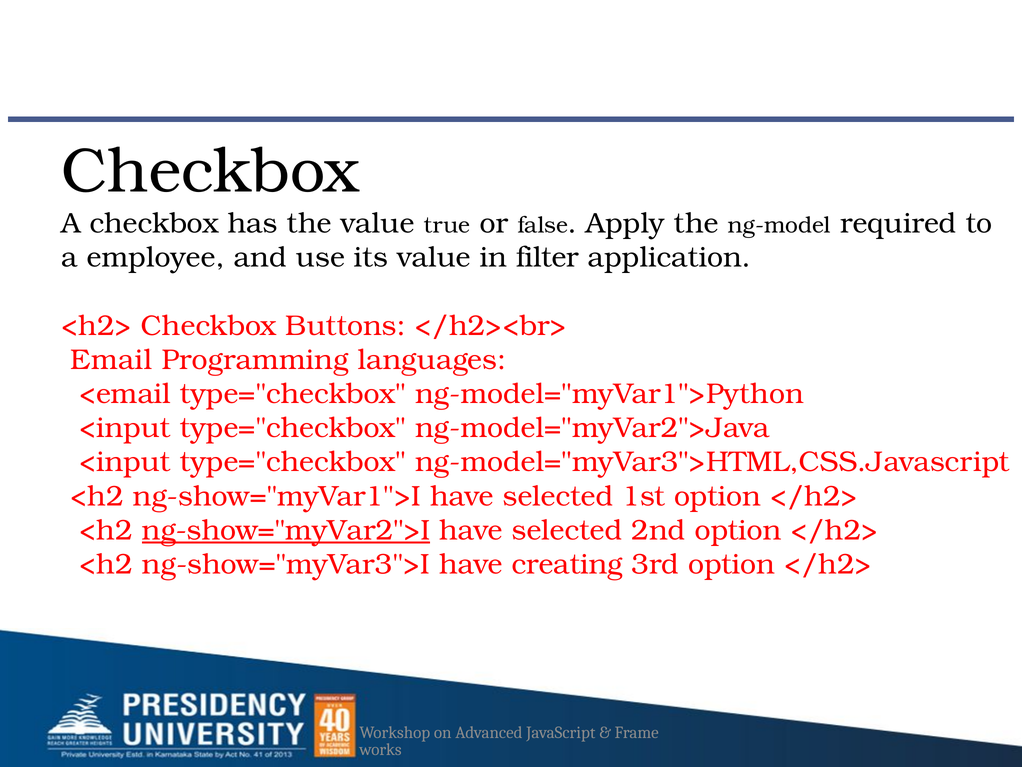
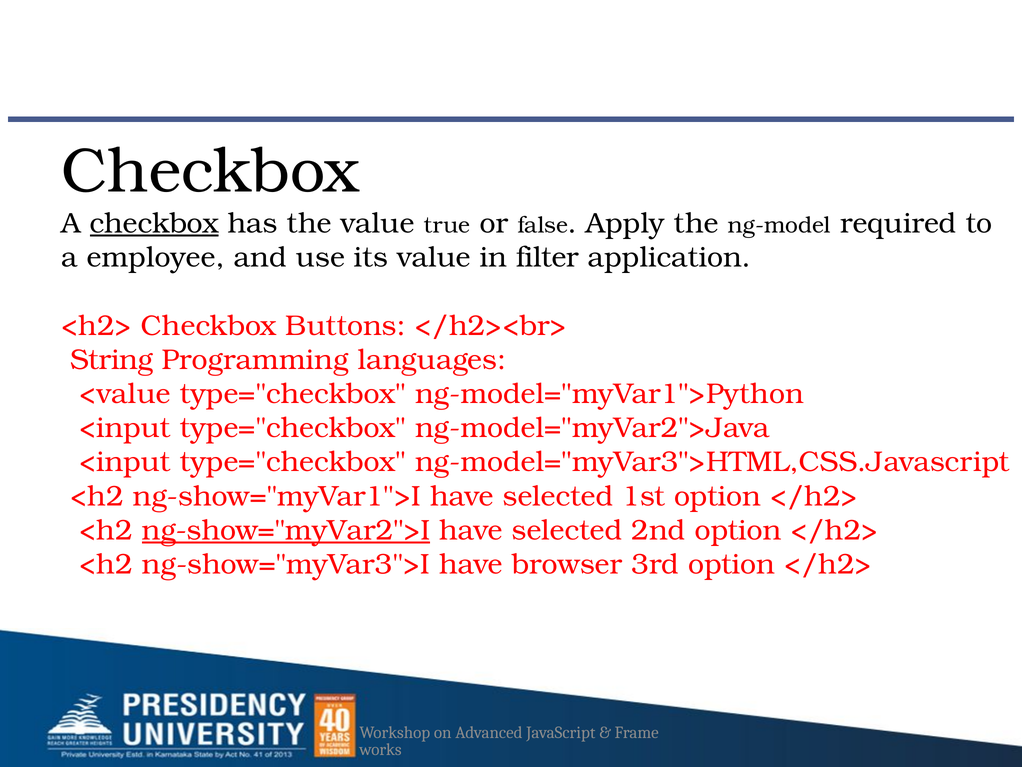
checkbox underline: none -> present (154, 223)
Email: Email -> String (112, 360)
<email: <email -> <value (125, 394)
creating: creating -> browser (567, 564)
